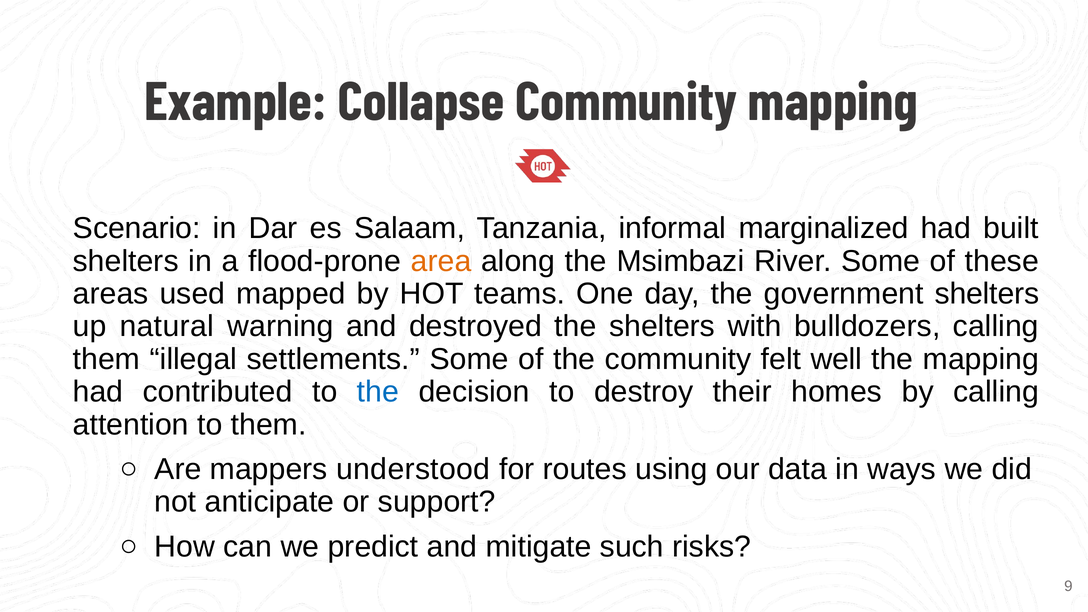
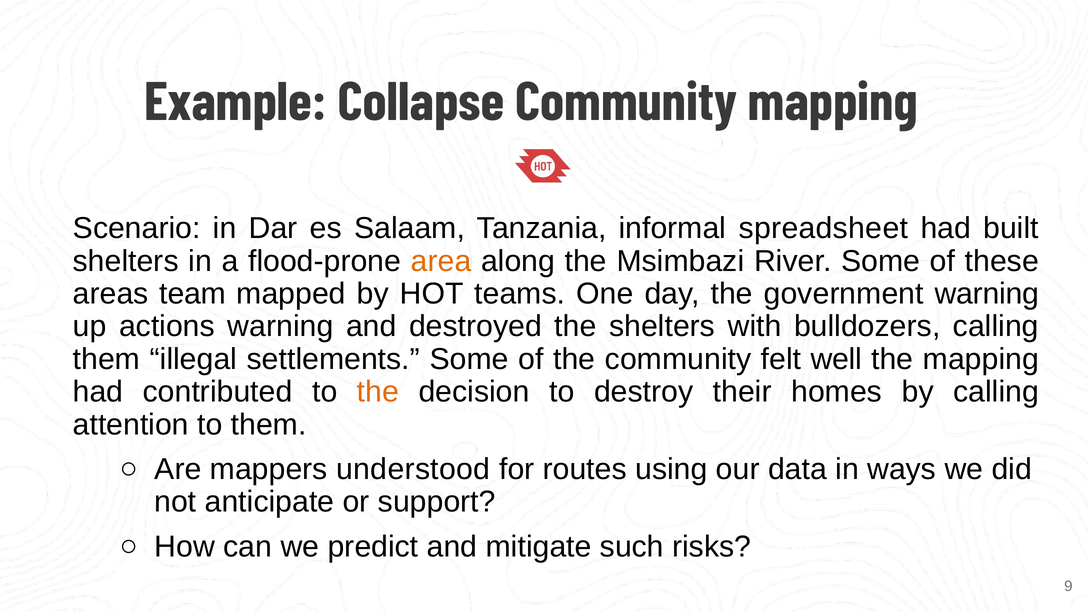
marginalized: marginalized -> spreadsheet (823, 228)
used: used -> team (193, 294)
government shelters: shelters -> warning (987, 294)
natural: natural -> actions (167, 327)
the colour: blue -> orange (378, 392)
